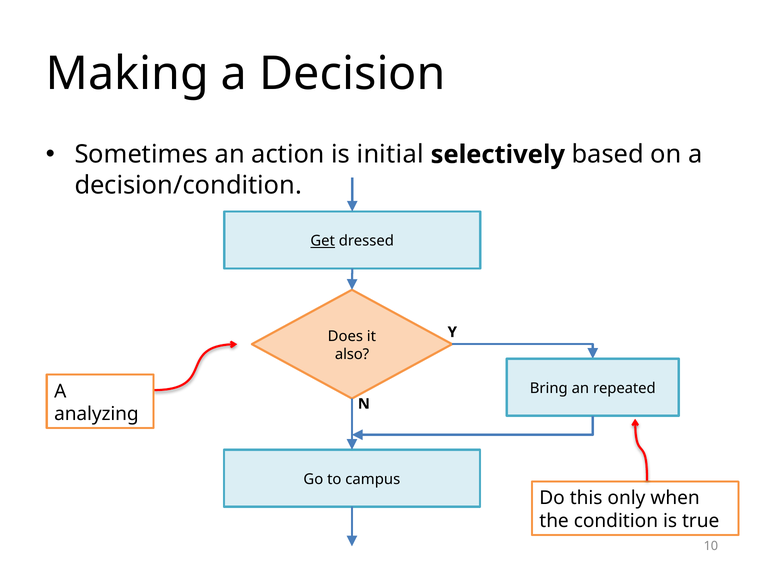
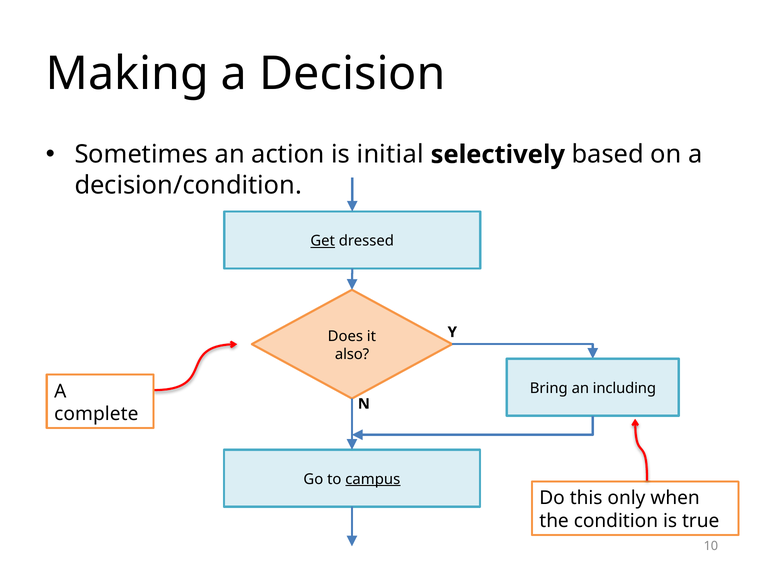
repeated: repeated -> including (624, 388)
analyzing: analyzing -> complete (96, 414)
campus underline: none -> present (373, 479)
